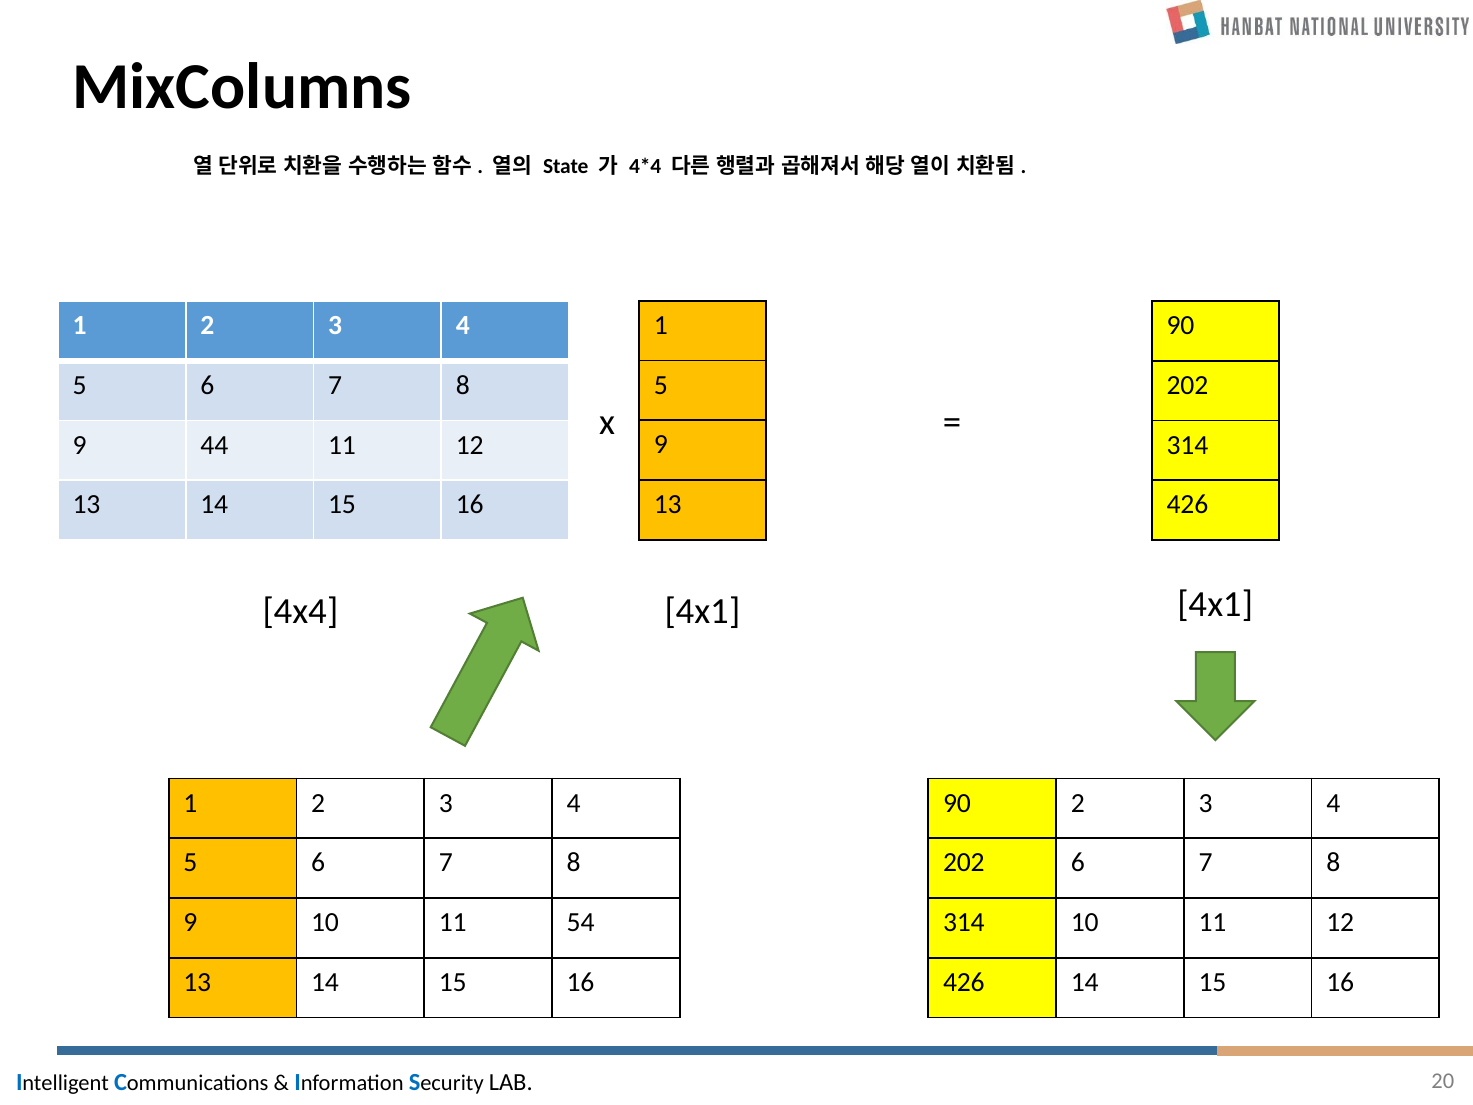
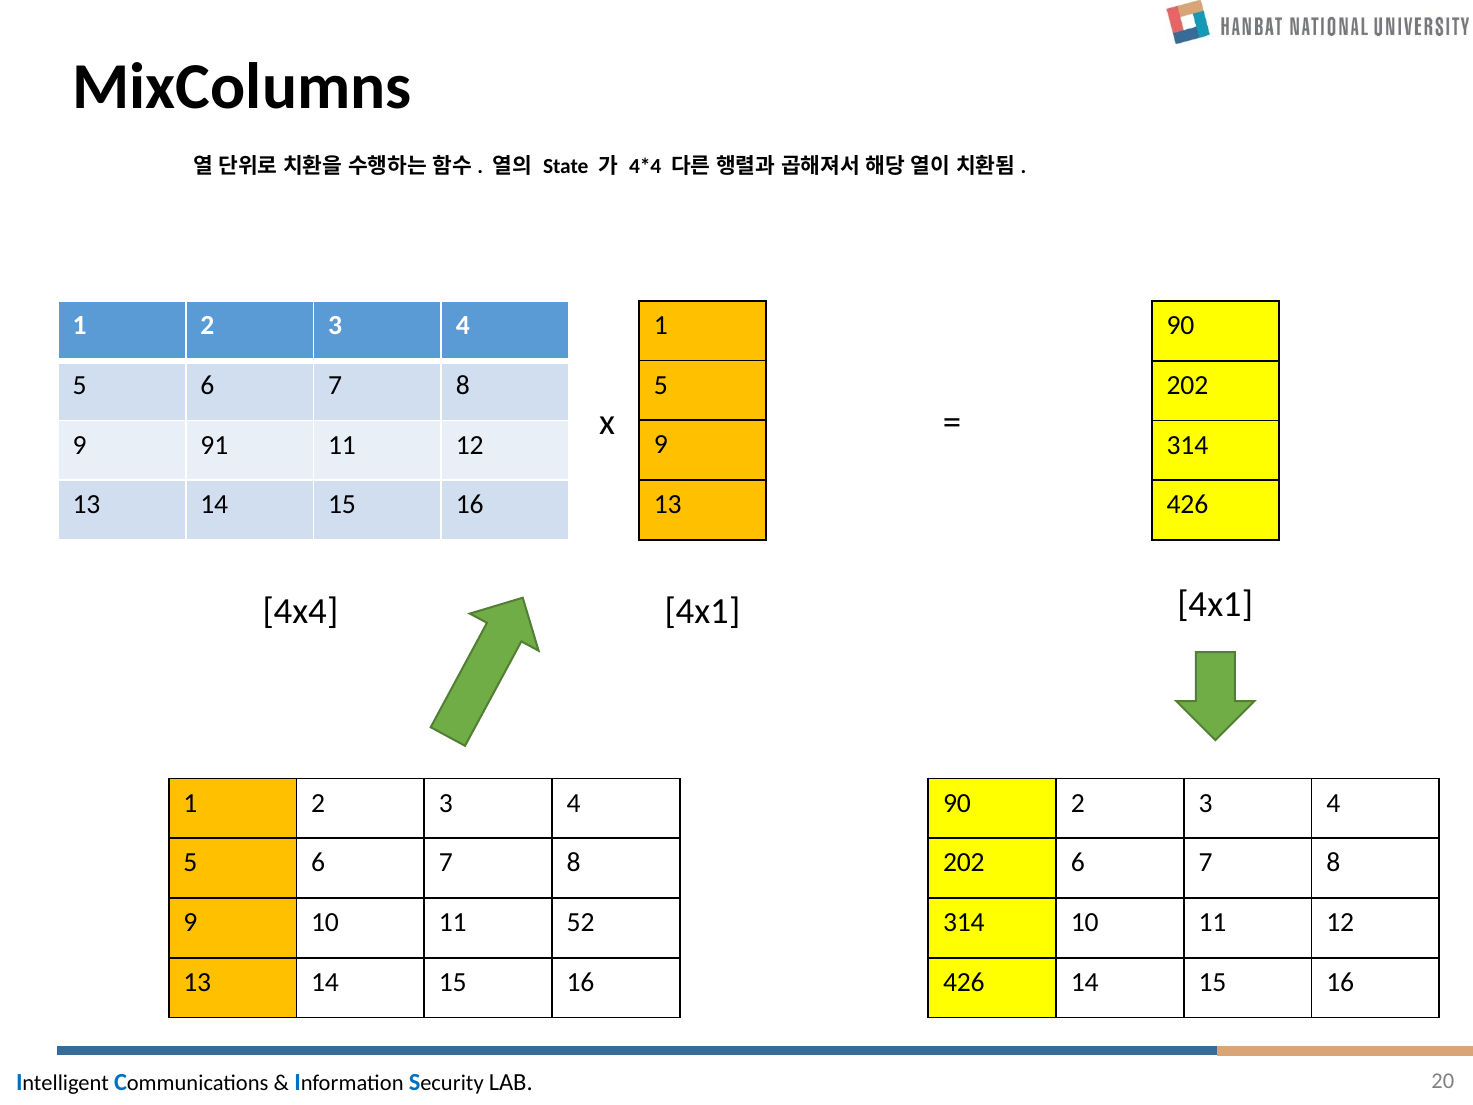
44: 44 -> 91 (214, 445)
54: 54 -> 52 (581, 922)
